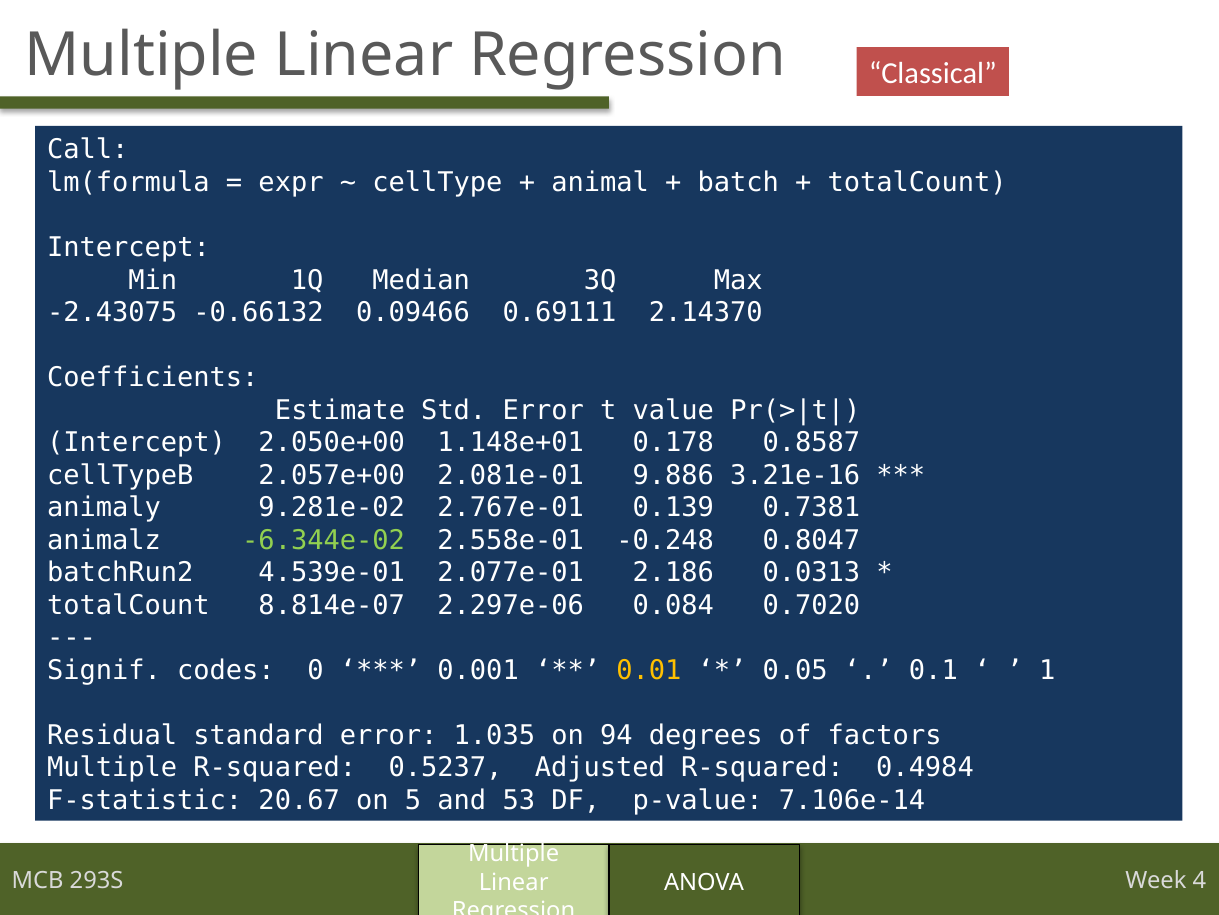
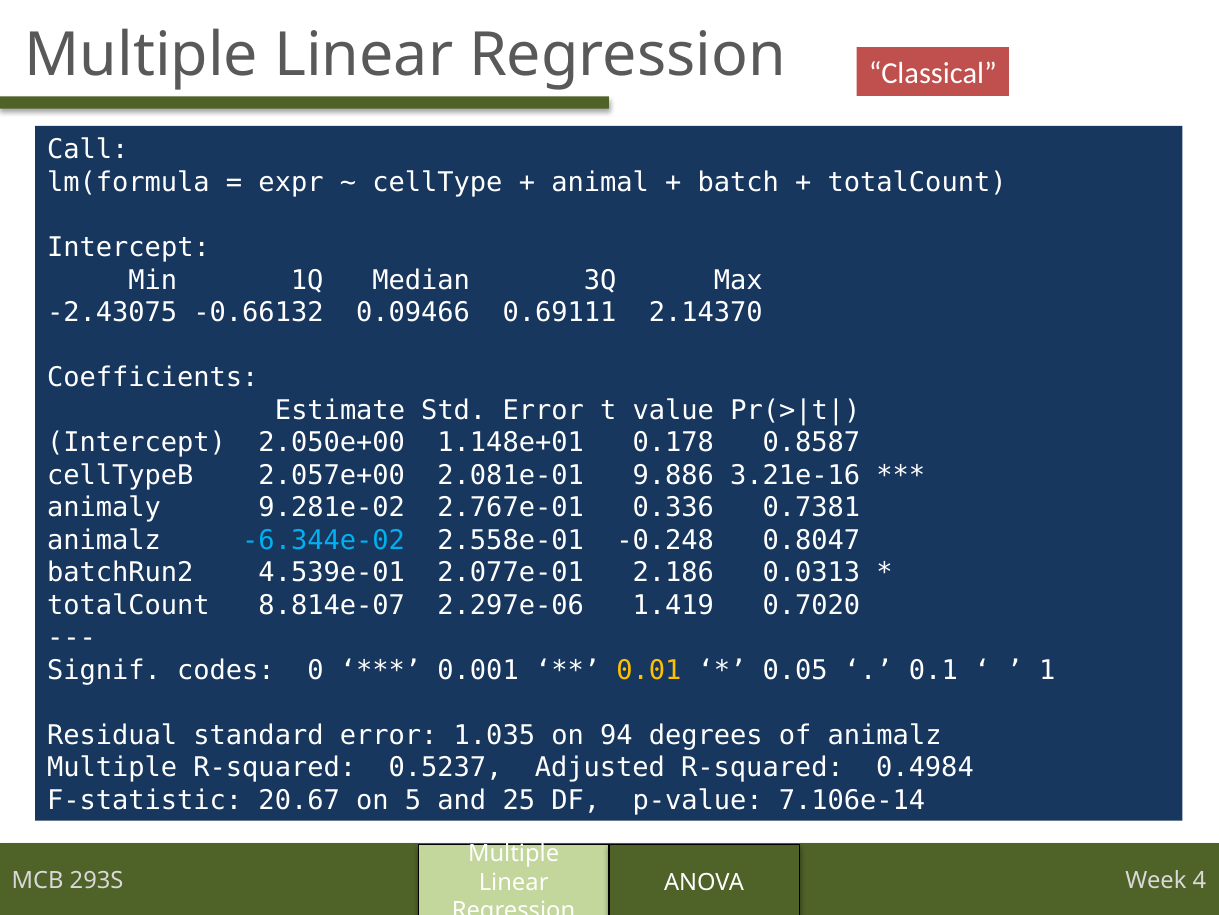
0.139: 0.139 -> 0.336 (673, 507)
-6.344e-02 colour: light green -> light blue (324, 540)
0.084: 0.084 -> 1.419 (673, 605)
of factors: factors -> animalz (885, 735)
53: 53 -> 25 (519, 800)
